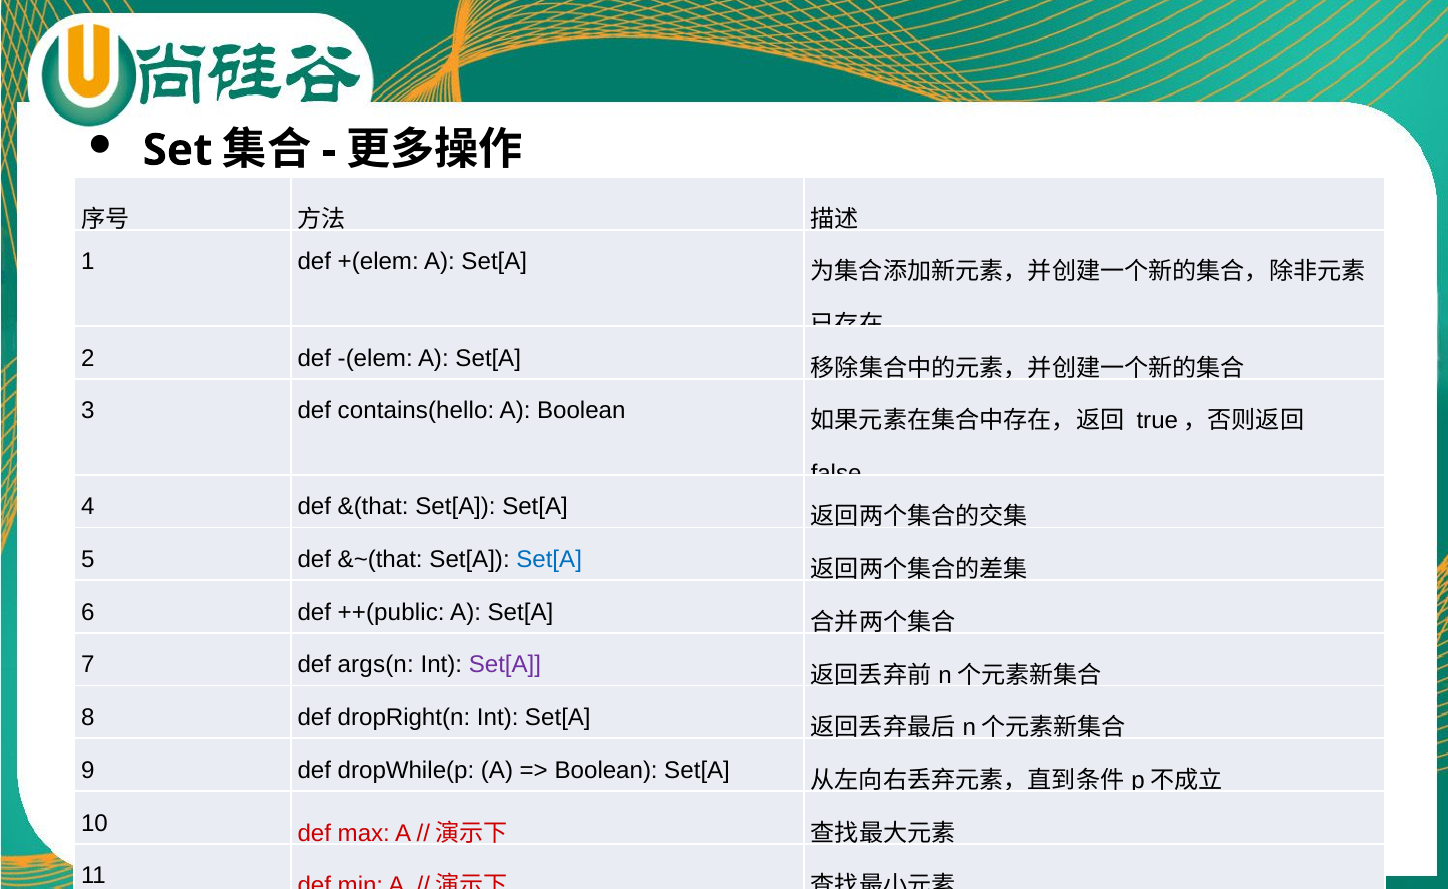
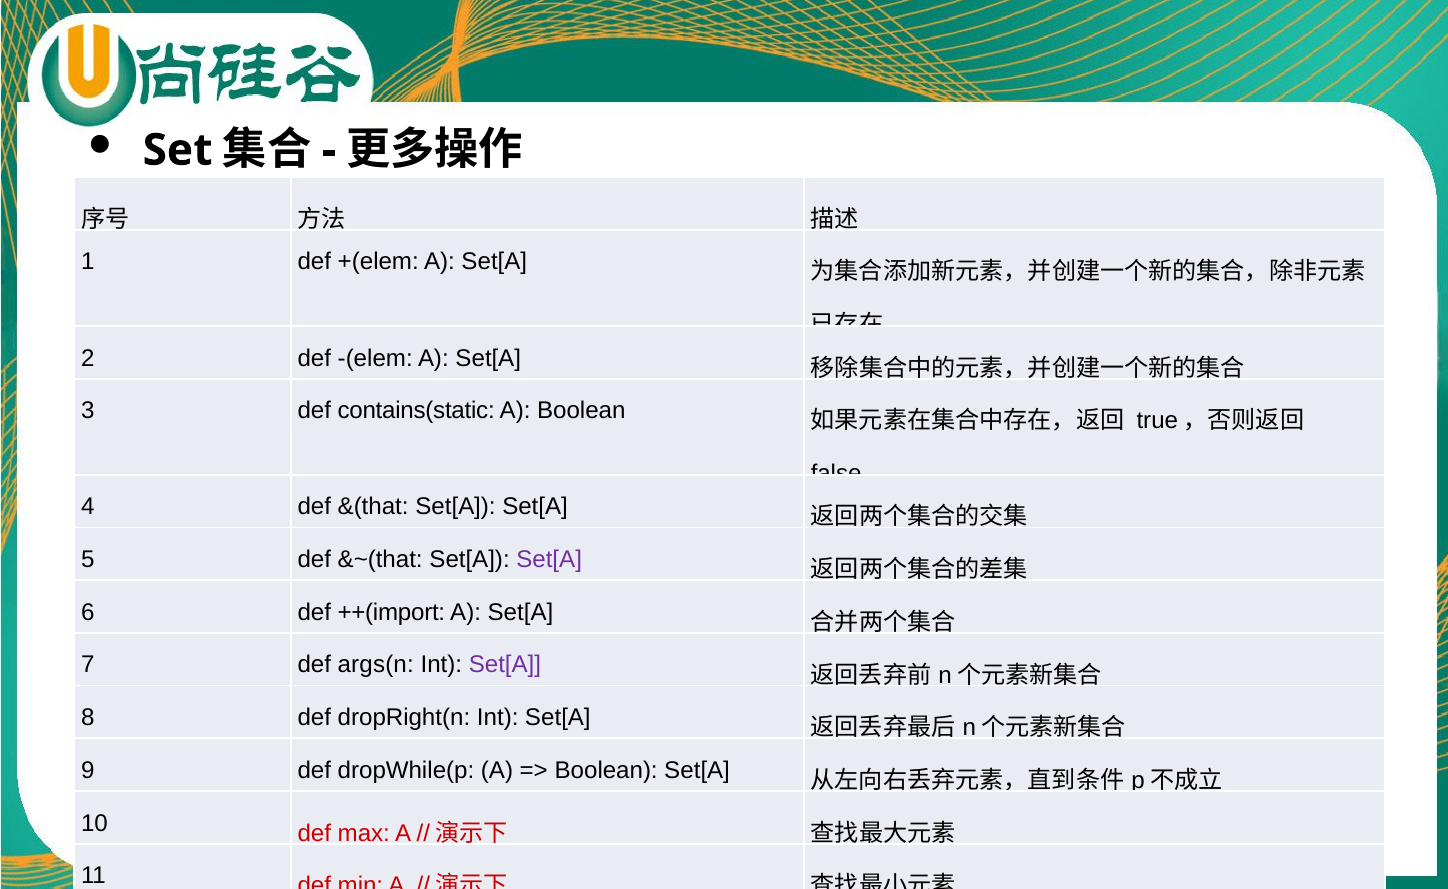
contains(hello: contains(hello -> contains(static (416, 411)
Set[A colour: blue -> purple (549, 560)
++(public: ++(public -> ++(import (391, 613)
